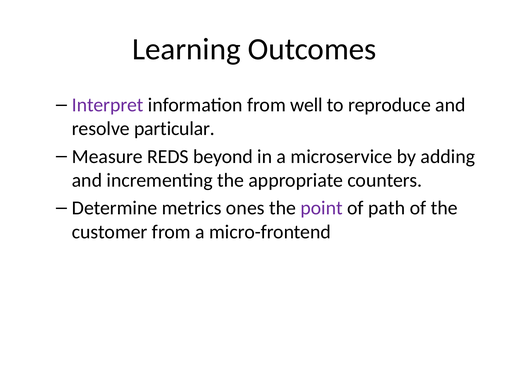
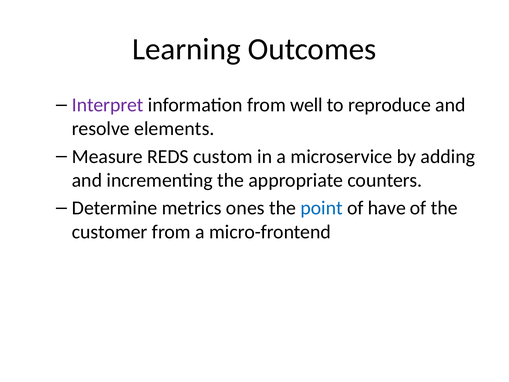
particular: particular -> elements (174, 129)
beyond: beyond -> custom (223, 156)
point colour: purple -> blue (322, 208)
path: path -> have (387, 208)
